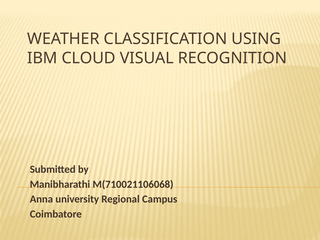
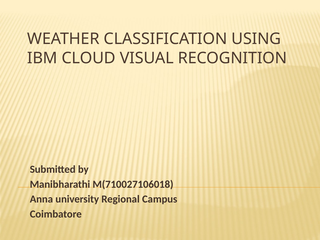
M(710021106068: M(710021106068 -> M(710027106018 (133, 184)
